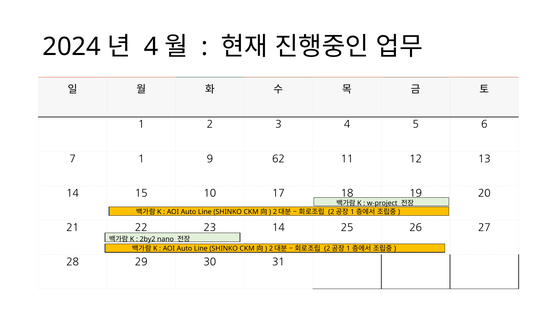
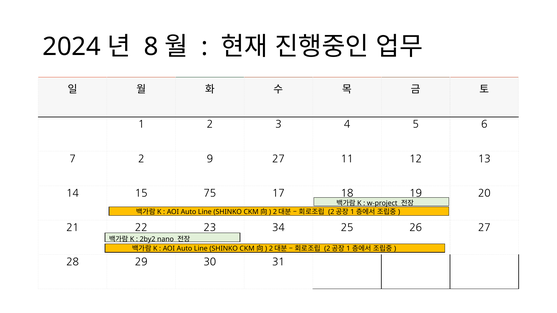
4: 4 -> 8 (151, 47)
7 1: 1 -> 2 (141, 159)
9 62: 62 -> 27 (278, 159)
10: 10 -> 75 (210, 194)
23 14: 14 -> 34 (278, 228)
